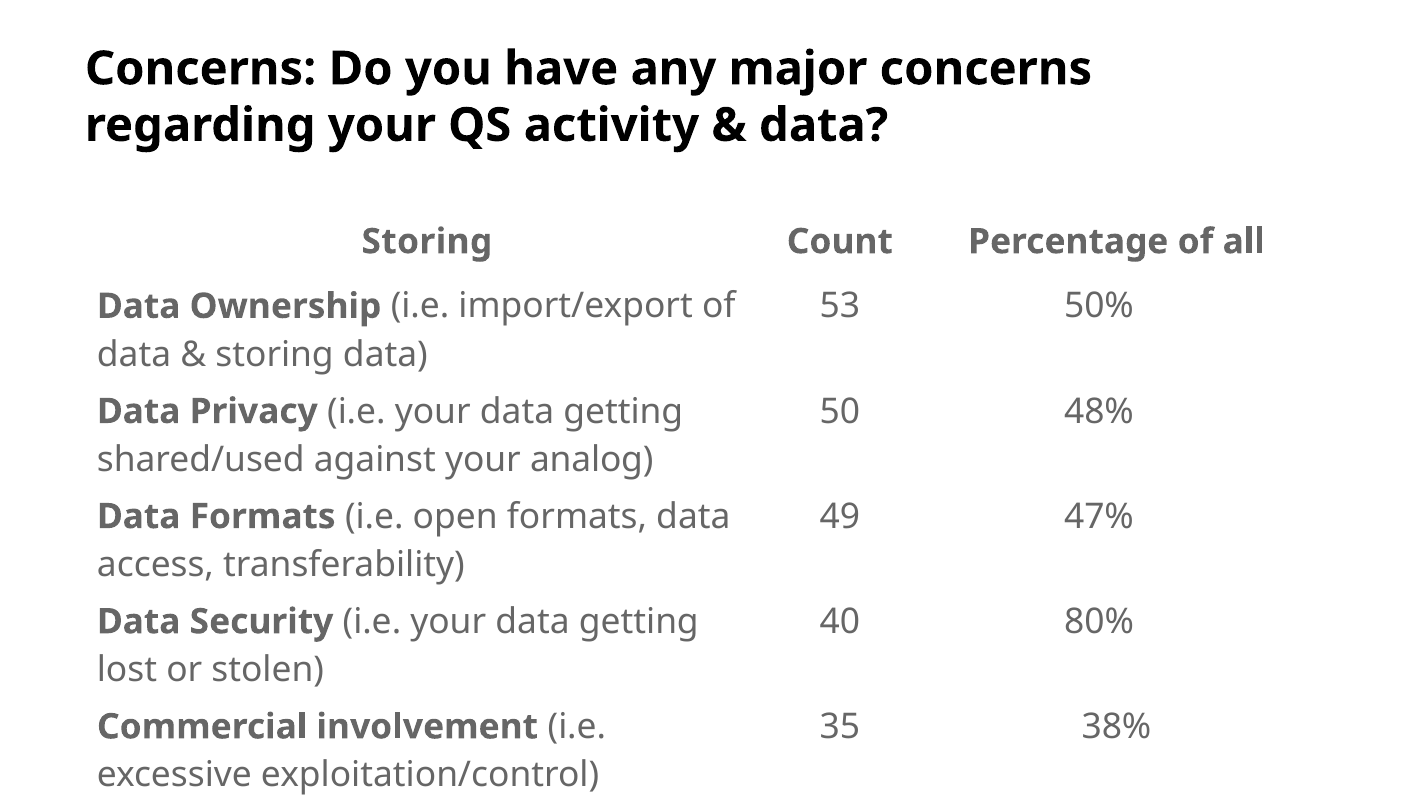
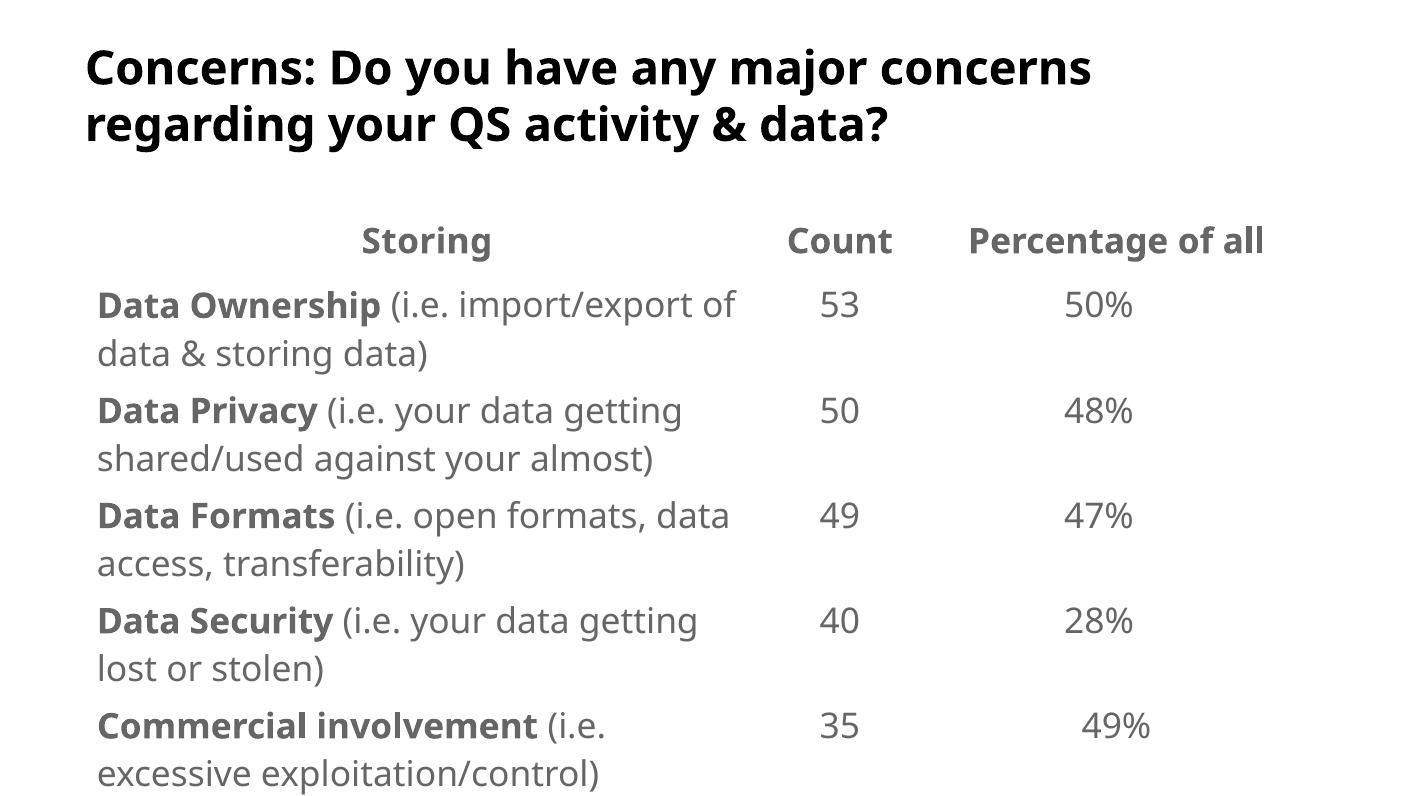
analog: analog -> almost (592, 460)
80%: 80% -> 28% (1099, 622)
38%: 38% -> 49% (1117, 727)
